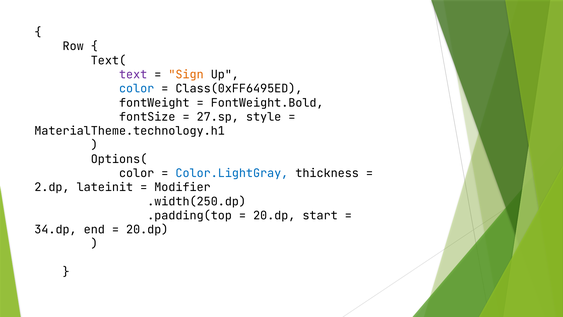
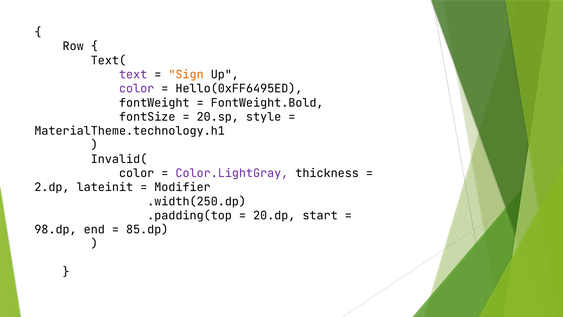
color colour: blue -> purple (137, 89)
Class(0xFF6495ED: Class(0xFF6495ED -> Hello(0xFF6495ED (239, 89)
27.sp: 27.sp -> 20.sp (218, 117)
Options(: Options( -> Invalid( (119, 159)
Color.LightGray colour: blue -> purple (232, 173)
34.dp: 34.dp -> 98.dp (56, 229)
20.dp: 20.dp -> 85.dp (147, 229)
